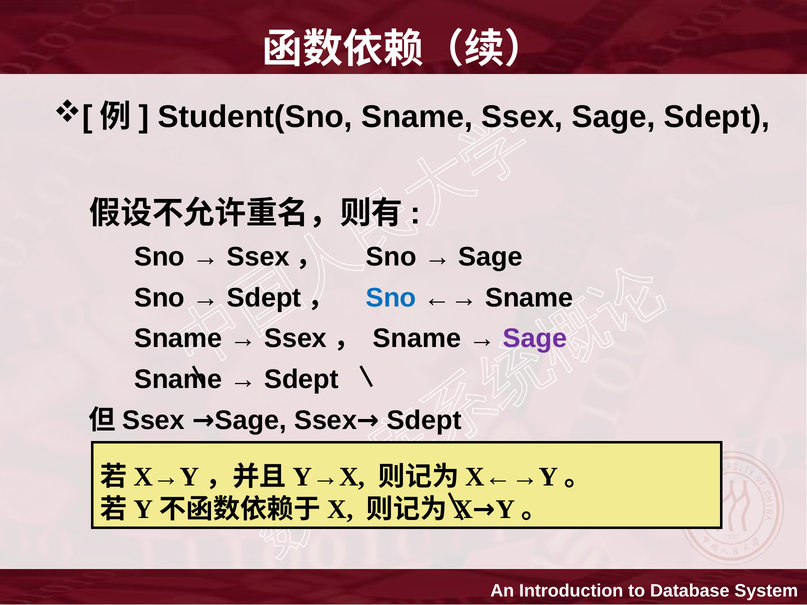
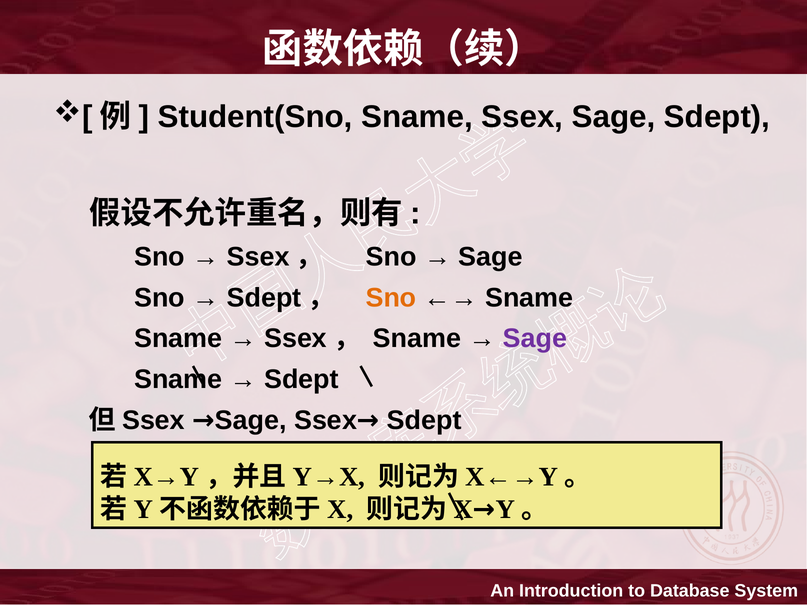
Sno colour: blue -> orange (391, 298)
